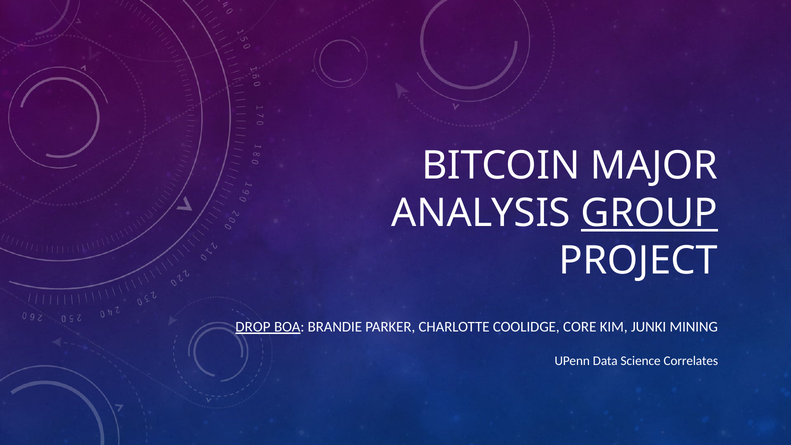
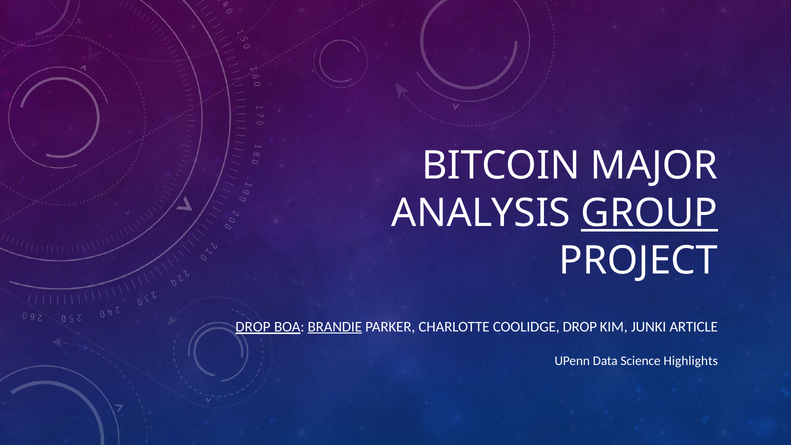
BRANDIE underline: none -> present (335, 327)
COOLIDGE CORE: CORE -> DROP (580, 327)
MINING: MINING -> ARTICLE (694, 327)
Correlates: Correlates -> Highlights (691, 361)
